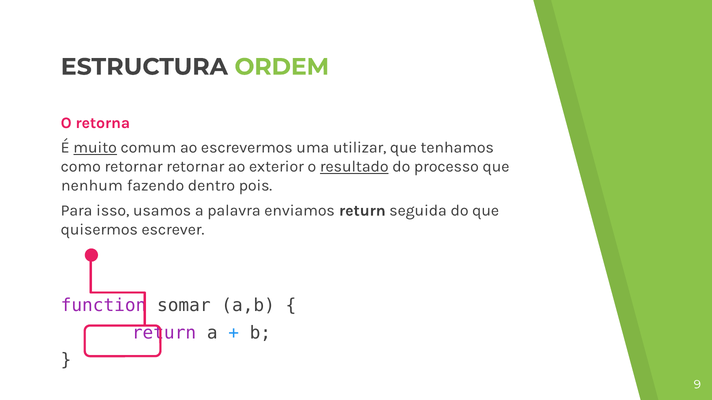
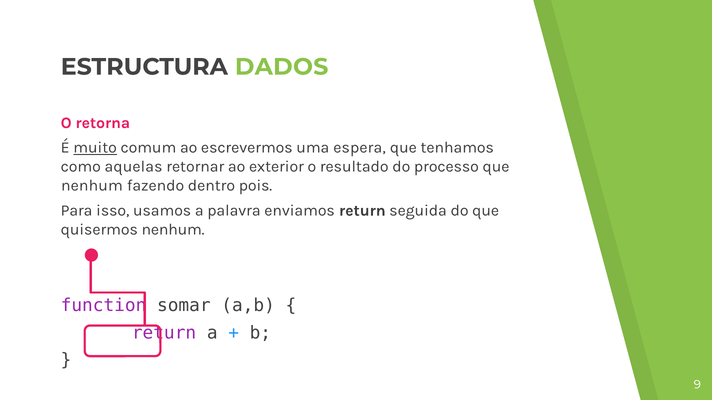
ORDEM: ORDEM -> DADOS (282, 67)
utilizar: utilizar -> espera (360, 148)
como retornar: retornar -> aquelas (133, 167)
resultado underline: present -> none (354, 167)
quisermos escrever: escrever -> nenhum (173, 230)
